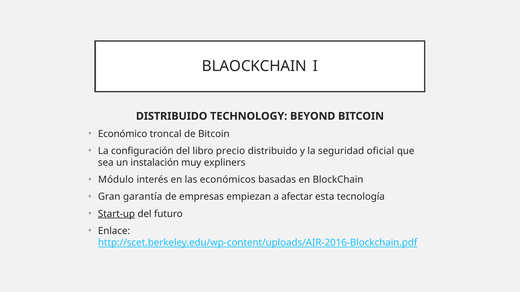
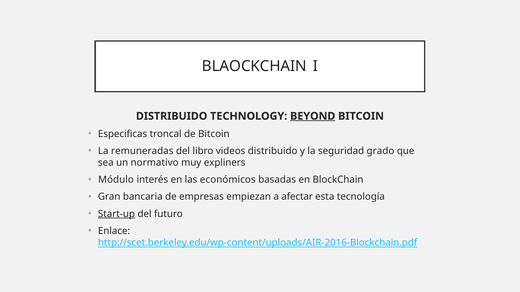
BEYOND underline: none -> present (313, 116)
Económico: Económico -> Especificas (123, 134)
configuración: configuración -> remuneradas (142, 151)
precio: precio -> videos (231, 151)
oficial: oficial -> grado (380, 151)
instalación: instalación -> normativo (155, 163)
garantía: garantía -> bancaria (143, 197)
